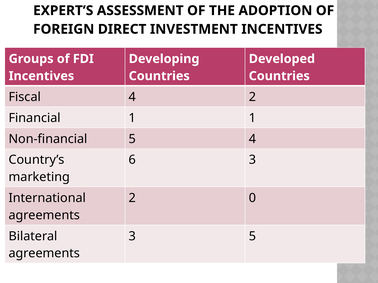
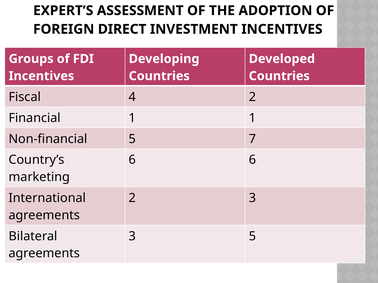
5 4: 4 -> 7 (252, 139)
6 3: 3 -> 6 (252, 160)
2 0: 0 -> 3 (252, 198)
